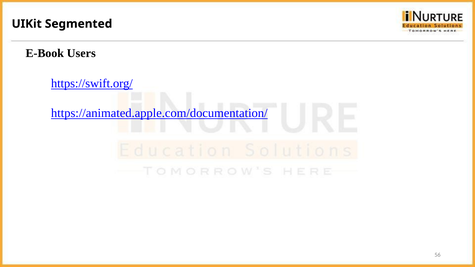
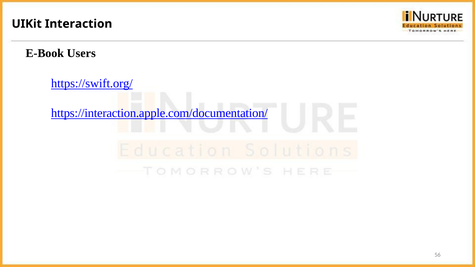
Segmented: Segmented -> Interaction (79, 24)
https://animated.apple.com/documentation/: https://animated.apple.com/documentation/ -> https://interaction.apple.com/documentation/ (159, 113)
